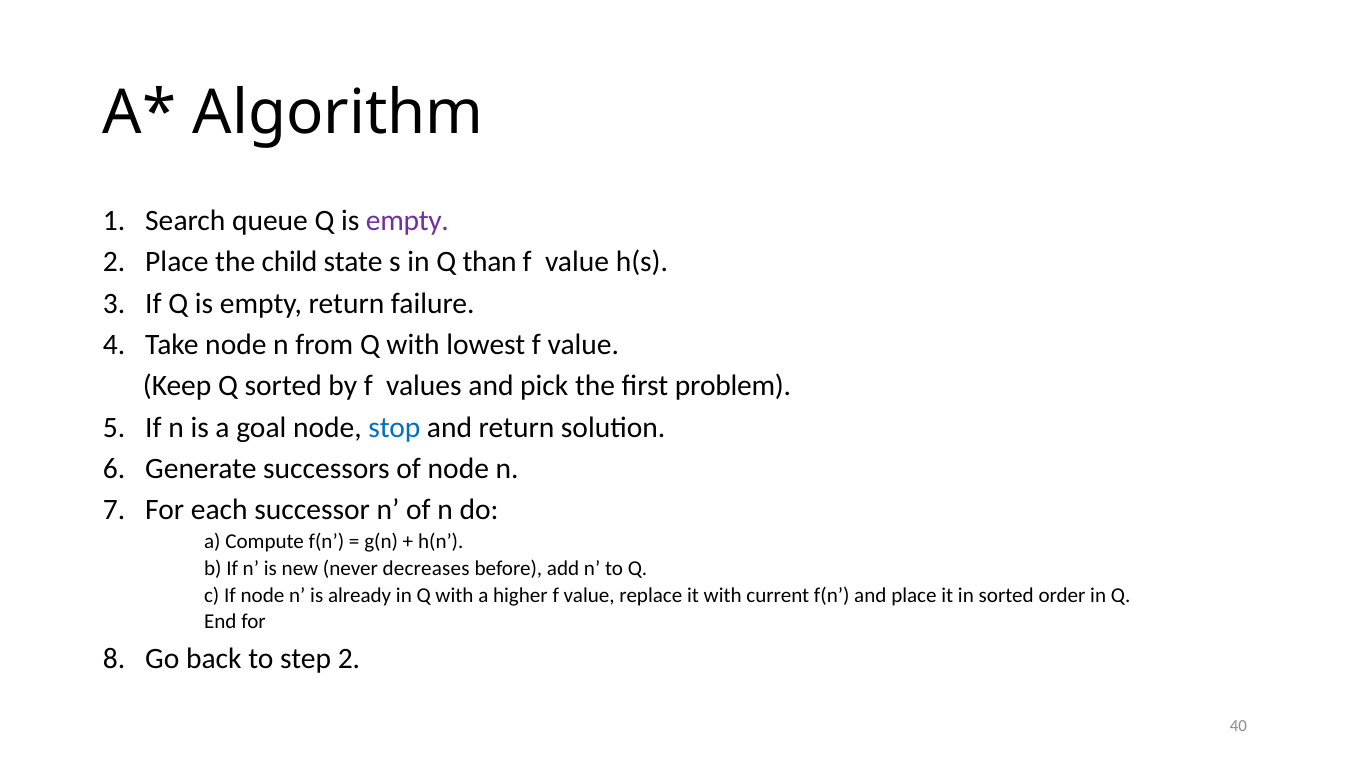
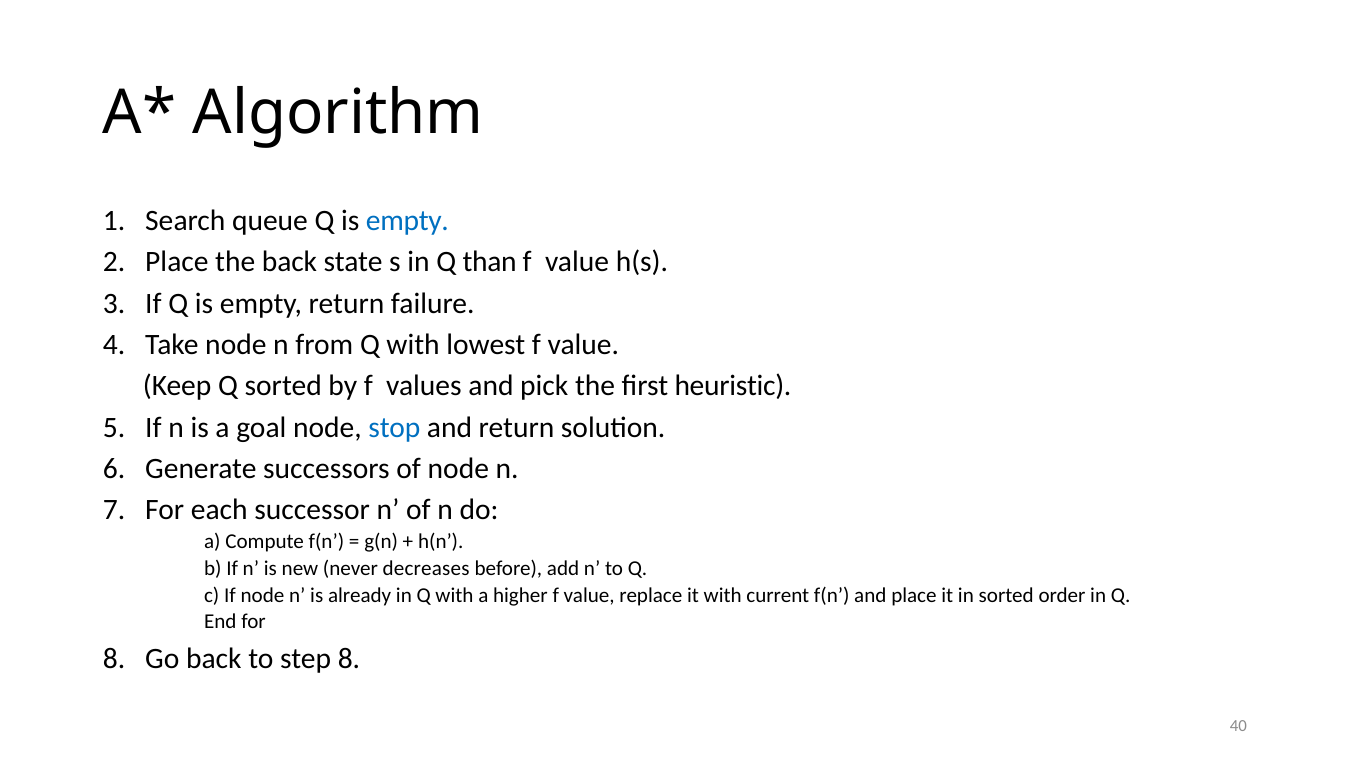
empty colour: purple -> blue (407, 220)
the child: child -> back (289, 262)
problem: problem -> heuristic (733, 386)
step 2: 2 -> 8 (349, 658)
